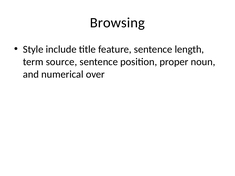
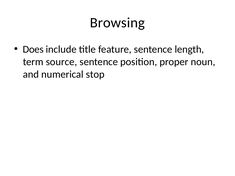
Style: Style -> Does (33, 49)
over: over -> stop (95, 74)
